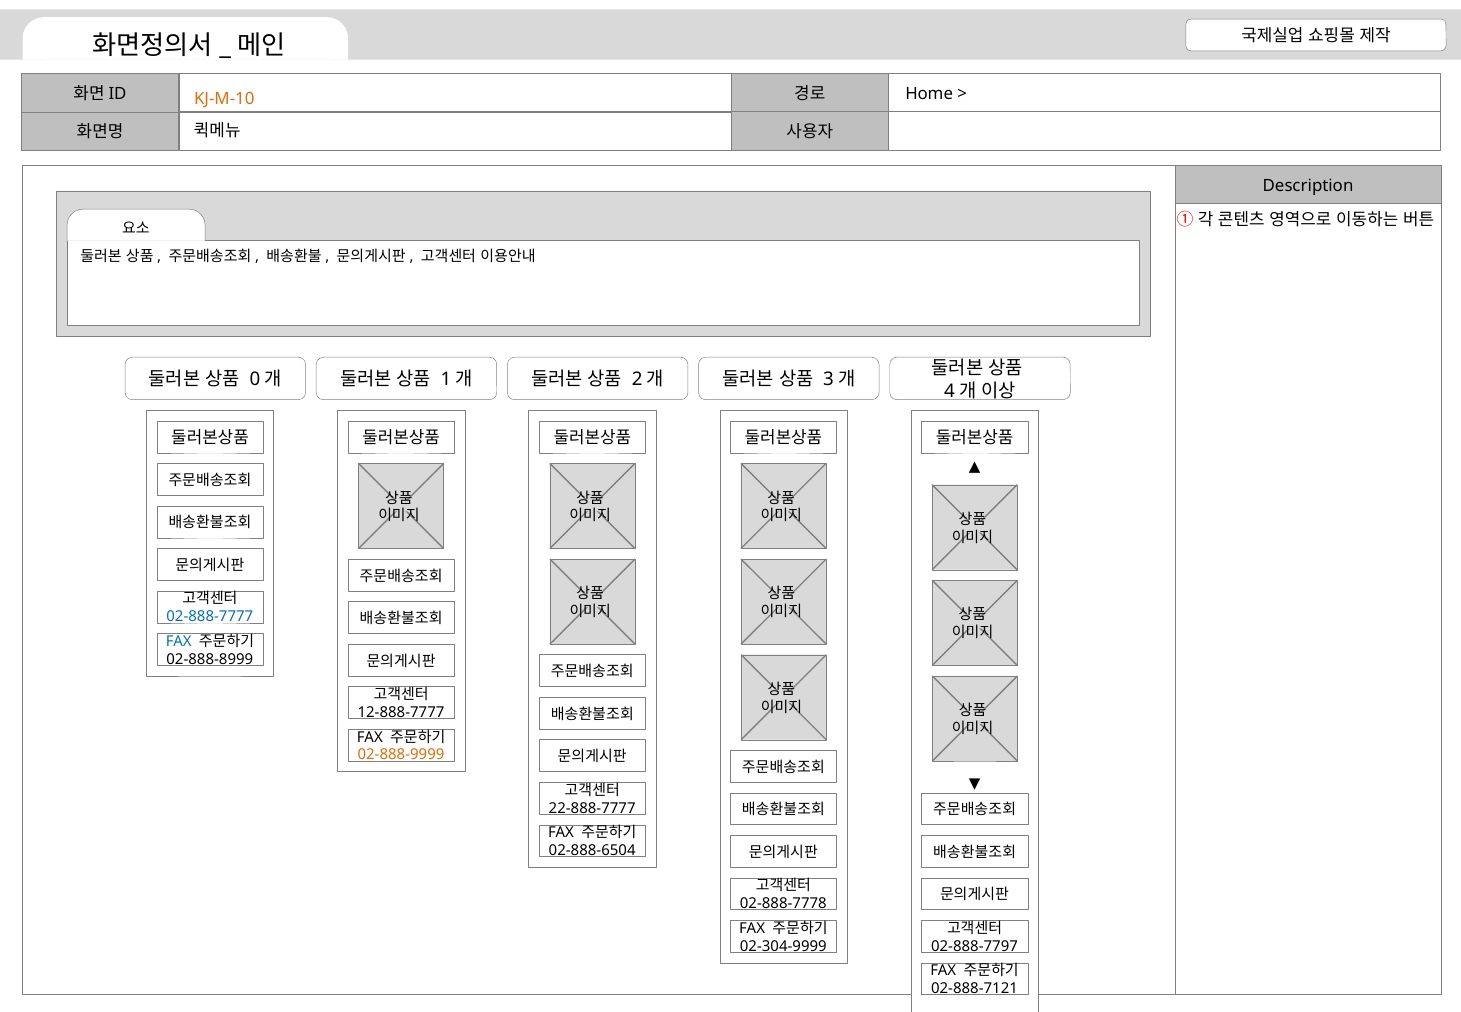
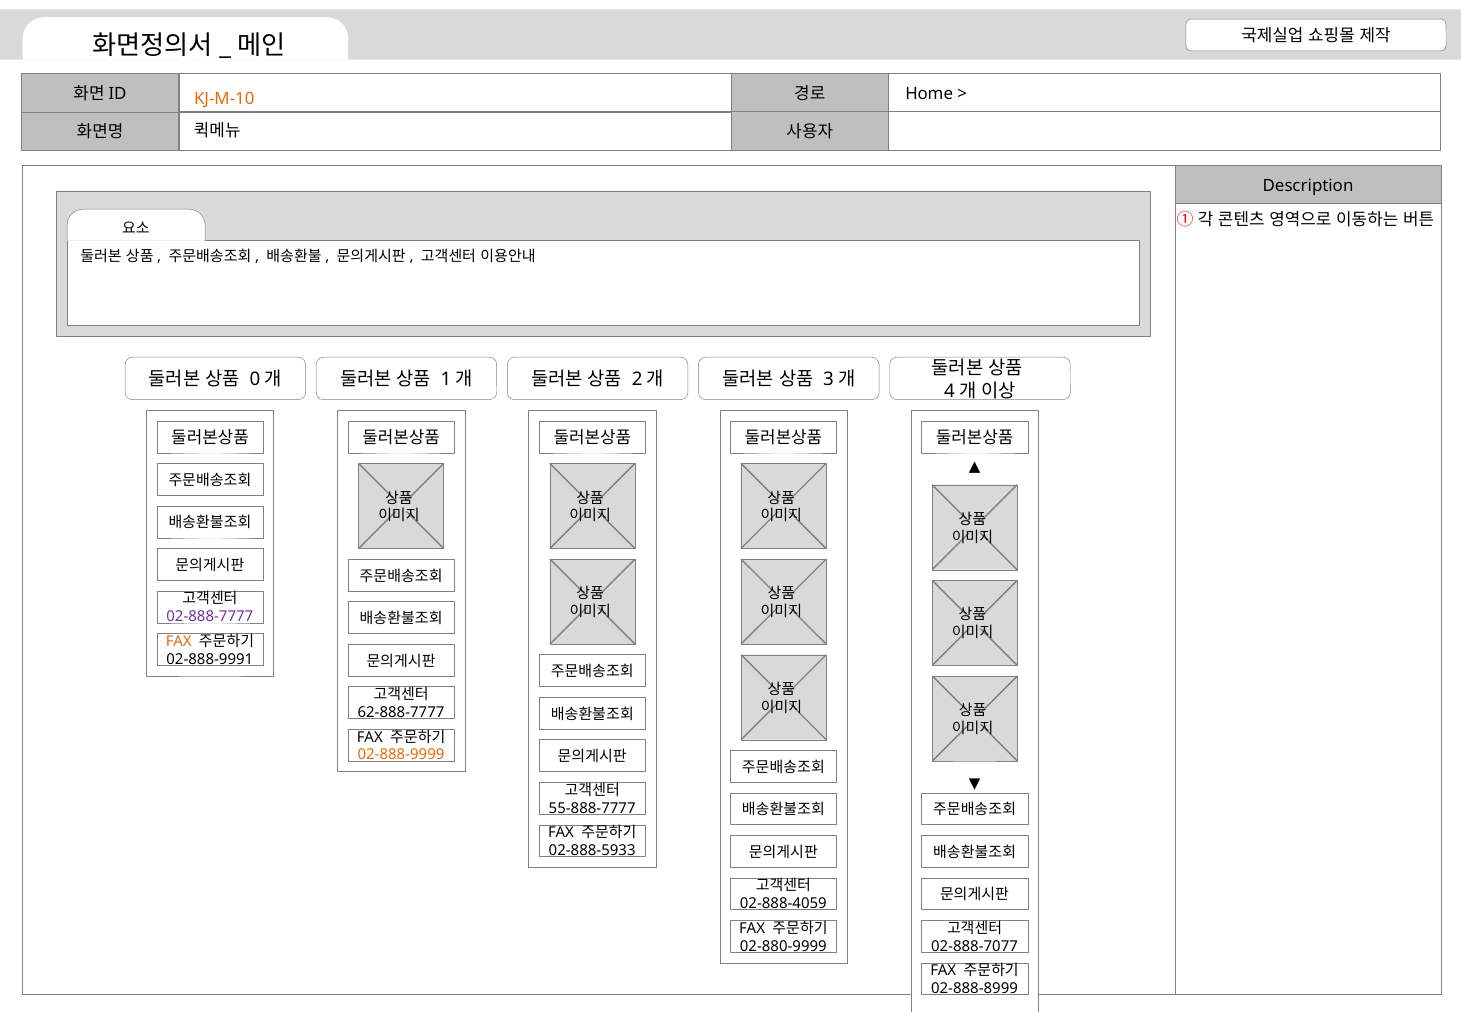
02-888-7777 colour: blue -> purple (210, 617)
FAX colour: blue -> orange (179, 641)
02-888-8999: 02-888-8999 -> 02-888-9991 (210, 659)
12-888-7777: 12-888-7777 -> 62-888-7777 (401, 712)
22-888-7777: 22-888-7777 -> 55-888-7777 (592, 808)
02-888-6504: 02-888-6504 -> 02-888-5933 (592, 850)
02-888-7778: 02-888-7778 -> 02-888-4059 (783, 903)
02-304-9999: 02-304-9999 -> 02-880-9999 (783, 946)
02-888-7797: 02-888-7797 -> 02-888-7077 (974, 946)
02-888-7121: 02-888-7121 -> 02-888-8999 (974, 988)
